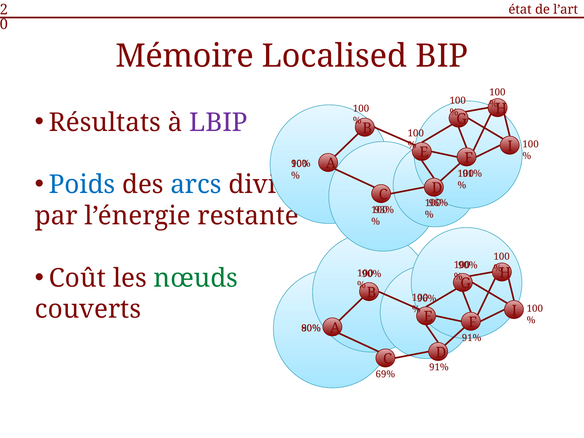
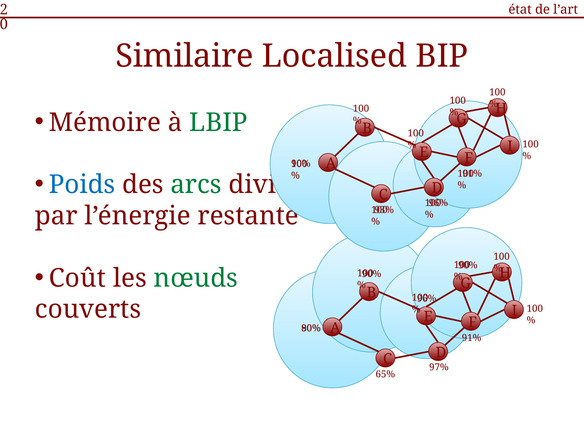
Mémoire: Mémoire -> Similaire (185, 56)
Résultats: Résultats -> Mémoire (105, 122)
LBIP colour: purple -> green (218, 122)
arcs colour: blue -> green (196, 185)
91%: 91% -> 97% (439, 367)
69%: 69% -> 65% (385, 374)
